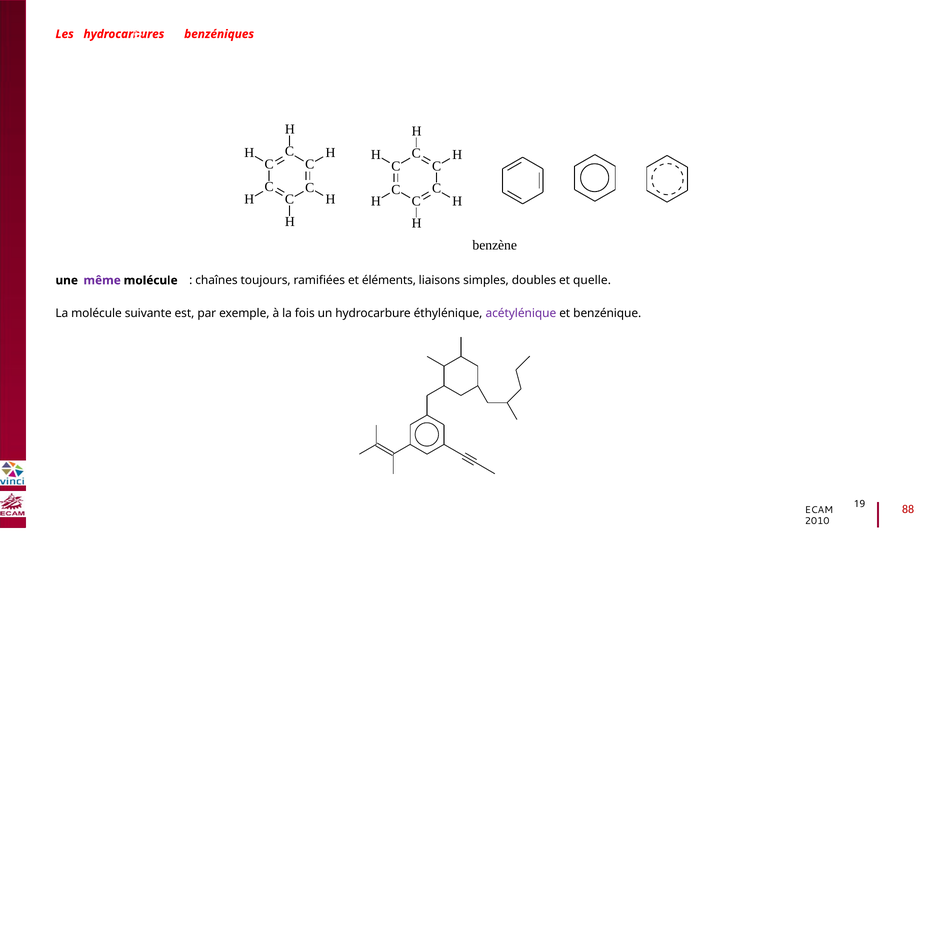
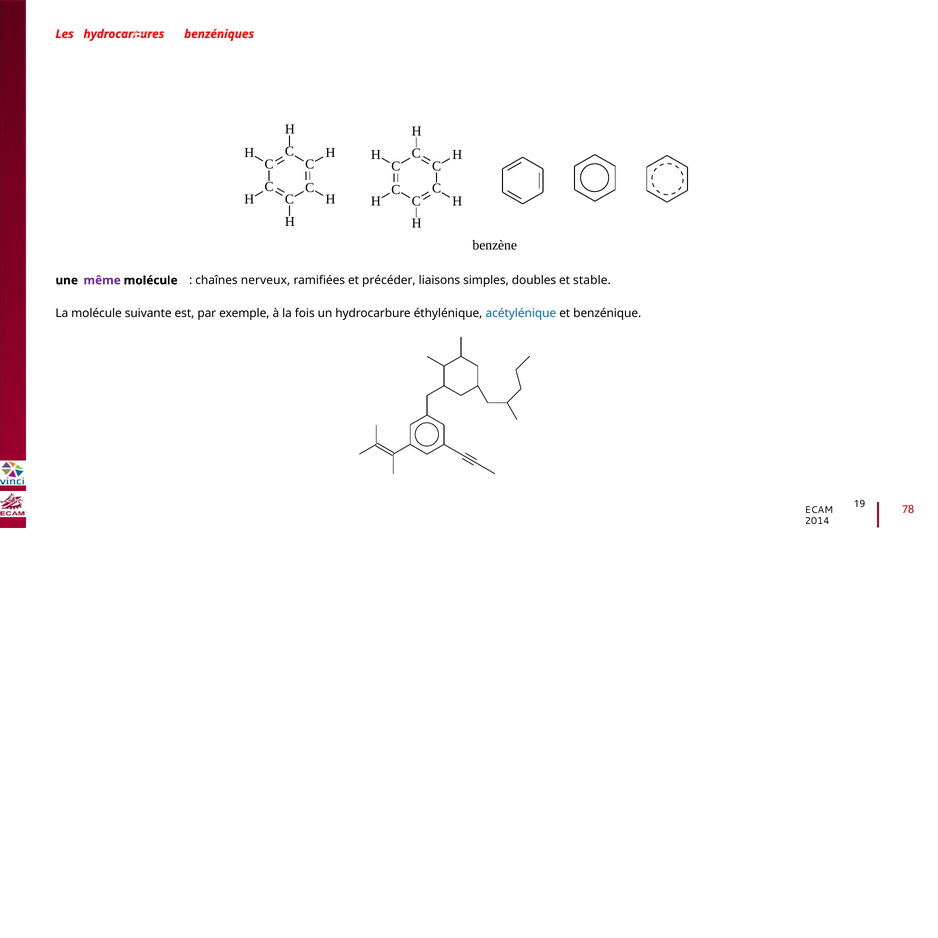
toujours: toujours -> nerveux (266, 280)
éléments: éléments -> précéder (389, 280)
quelle: quelle -> stable (592, 280)
acétylénique colour: purple -> blue (521, 313)
88: 88 -> 78 (908, 509)
2010: 2010 -> 2014 (817, 521)
